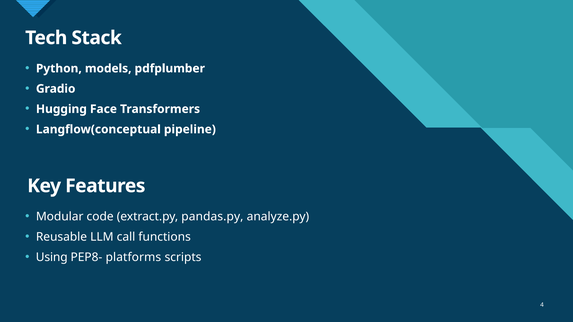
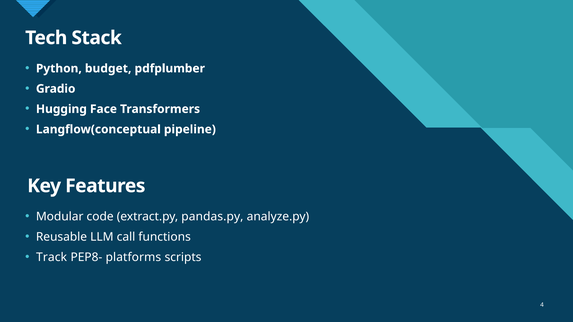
models: models -> budget (108, 69)
Using: Using -> Track (52, 257)
